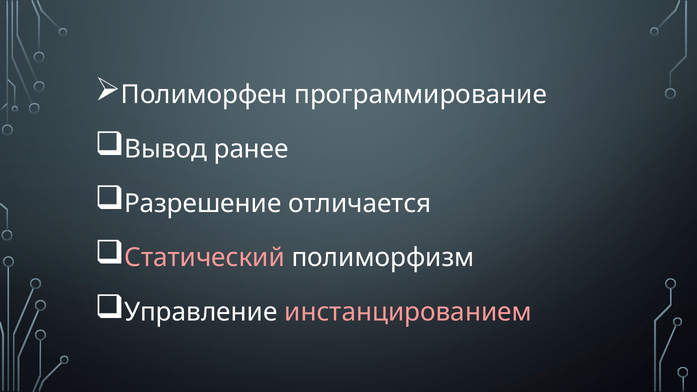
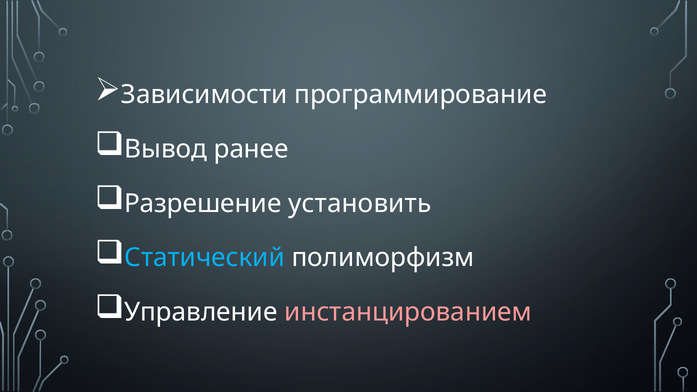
Полиморфен: Полиморфен -> Зависимости (204, 95)
отличается: отличается -> установить (360, 203)
Статический colour: pink -> light blue (205, 258)
